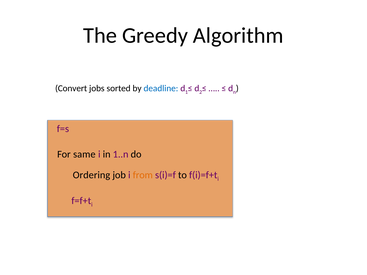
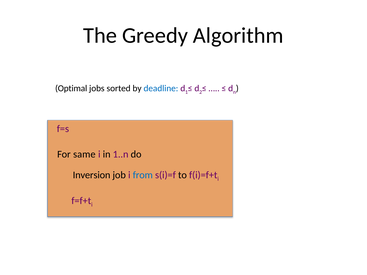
Convert: Convert -> Optimal (71, 89)
Ordering: Ordering -> Inversion (92, 175)
from colour: orange -> blue (143, 175)
